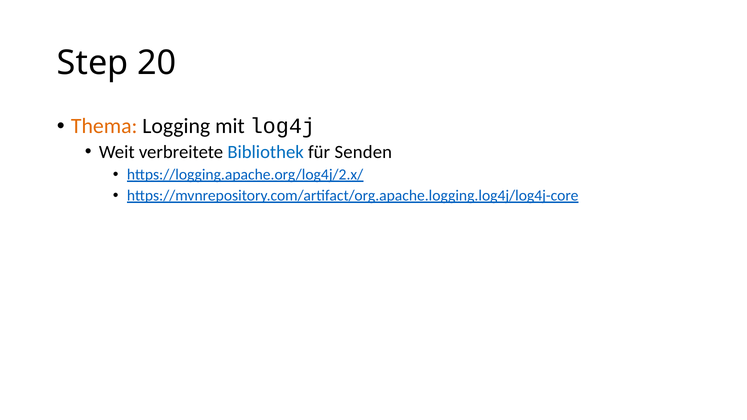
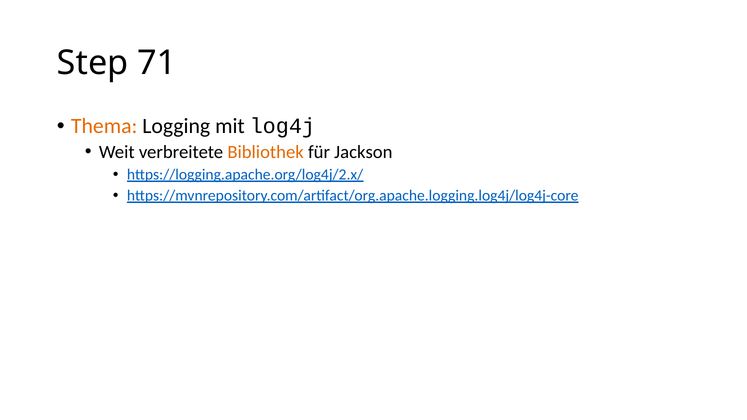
20: 20 -> 71 (157, 63)
Bibliothek colour: blue -> orange (266, 152)
Senden: Senden -> Jackson (363, 152)
